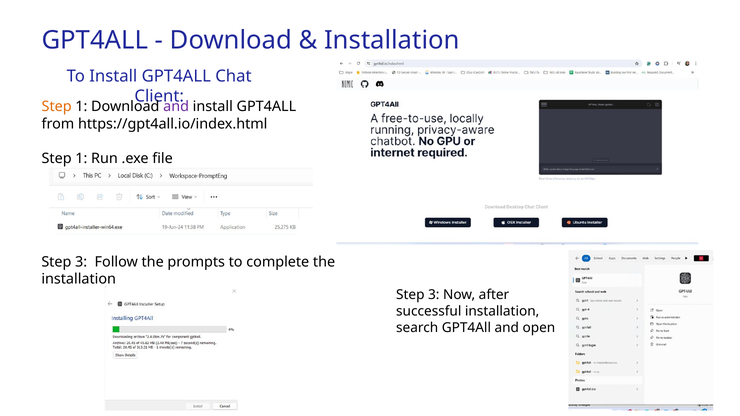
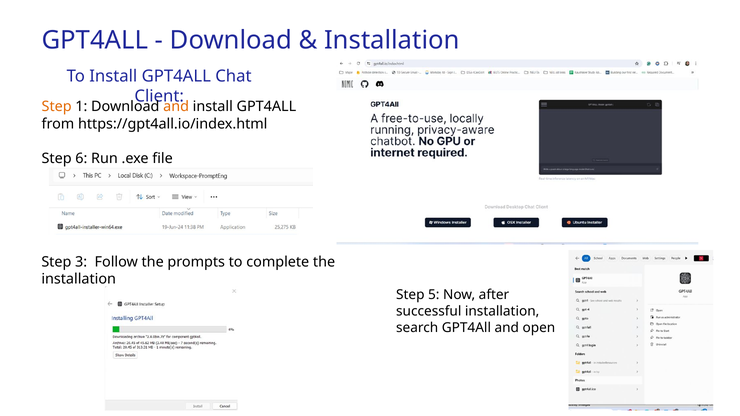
and colour: purple -> orange (176, 107)
1: 1 -> 6 (81, 159)
3: 3 -> 5 (434, 295)
